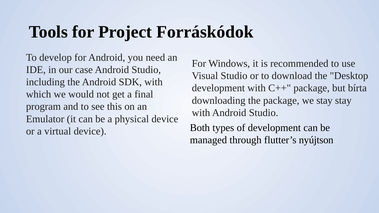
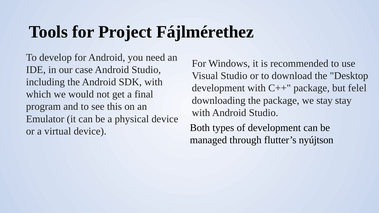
Forráskódok: Forráskódok -> Fájlmérethez (205, 32)
bírta: bírta -> felel (357, 88)
